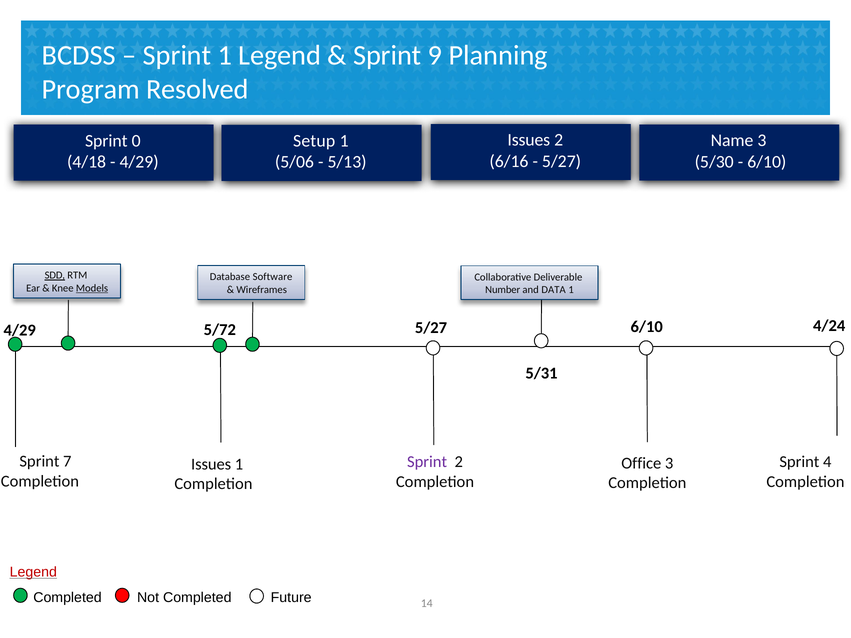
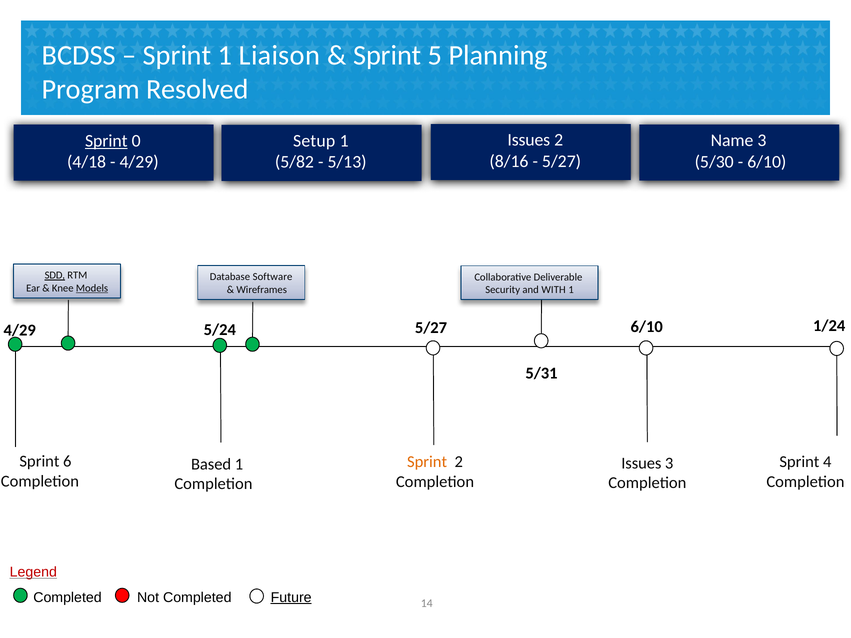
1 Legend: Legend -> Liaison (279, 55)
9: 9 -> 5 (435, 55)
Sprint underline: none -> present (106, 141)
6/16: 6/16 -> 8/16 (509, 161)
5/06: 5/06 -> 5/82 (294, 162)
Number: Number -> Security (503, 290)
DATA: DATA -> WITH (554, 290)
5/72: 5/72 -> 5/24 (220, 330)
4/24: 4/24 -> 1/24 (829, 326)
7: 7 -> 6 (67, 462)
Sprint colour: purple -> orange (427, 462)
Office: Office -> Issues (641, 463)
Issues: Issues -> Based (211, 464)
Future underline: none -> present (291, 598)
